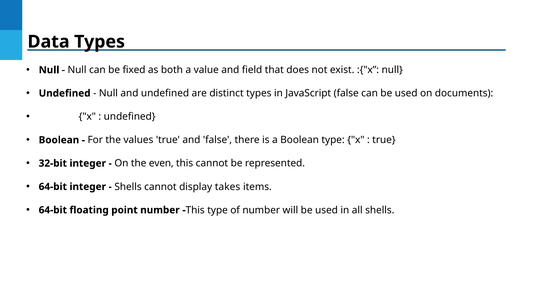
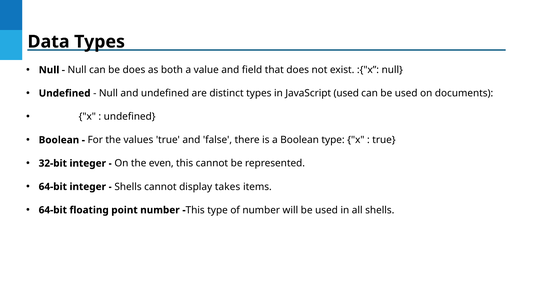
be fixed: fixed -> does (134, 70)
JavaScript false: false -> used (346, 93)
